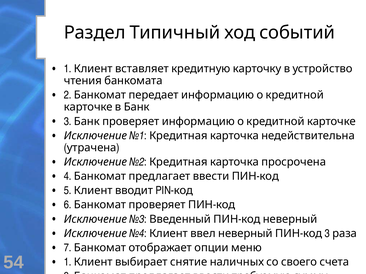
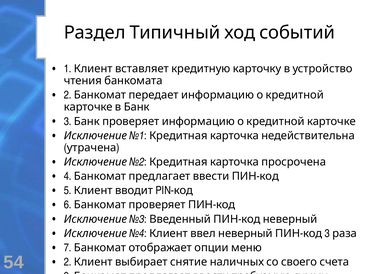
1: 1 -> 2 (68, 262)
